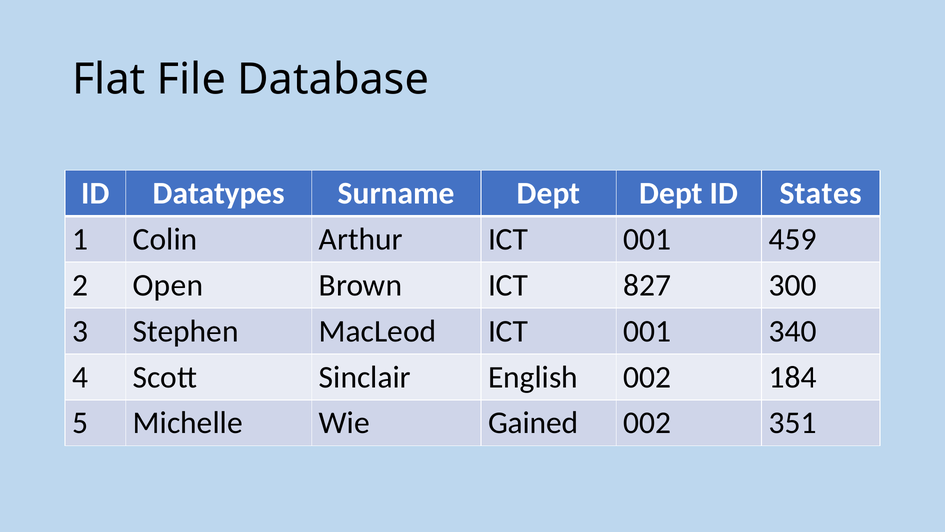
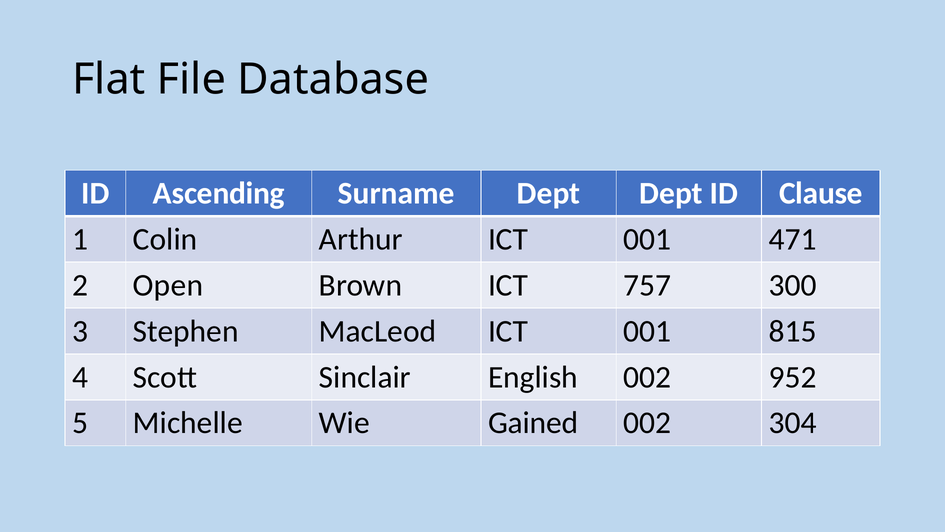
Datatypes: Datatypes -> Ascending (219, 193)
States: States -> Clause (821, 193)
459: 459 -> 471 (793, 239)
827: 827 -> 757 (647, 285)
340: 340 -> 815 (793, 331)
184: 184 -> 952 (793, 377)
351: 351 -> 304 (793, 423)
